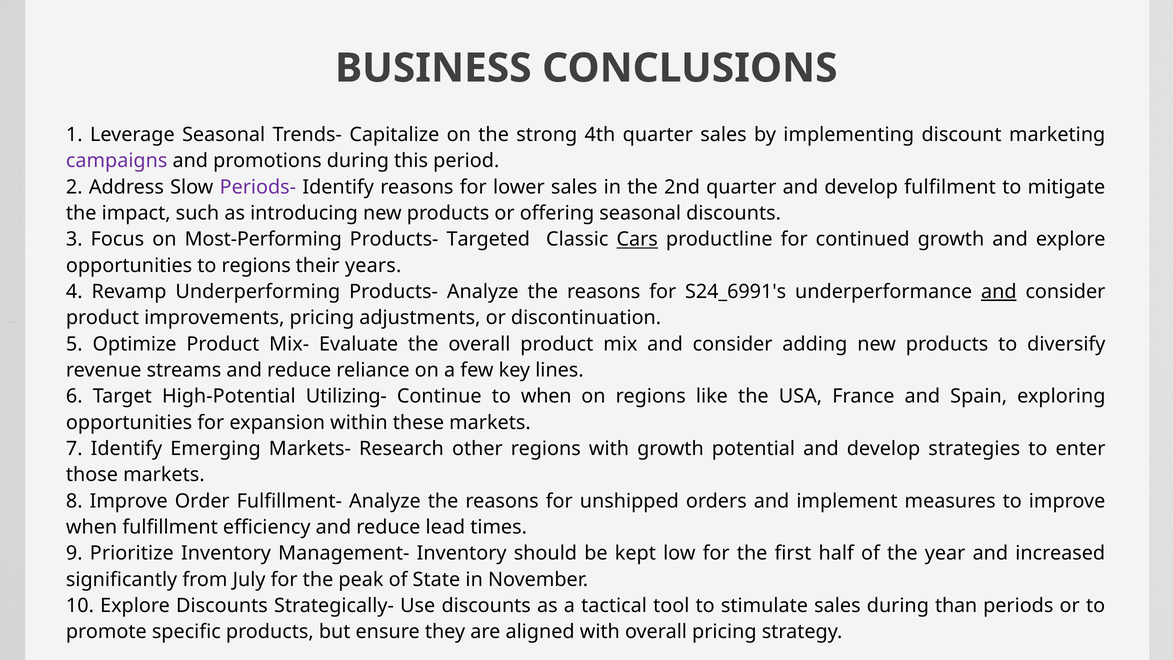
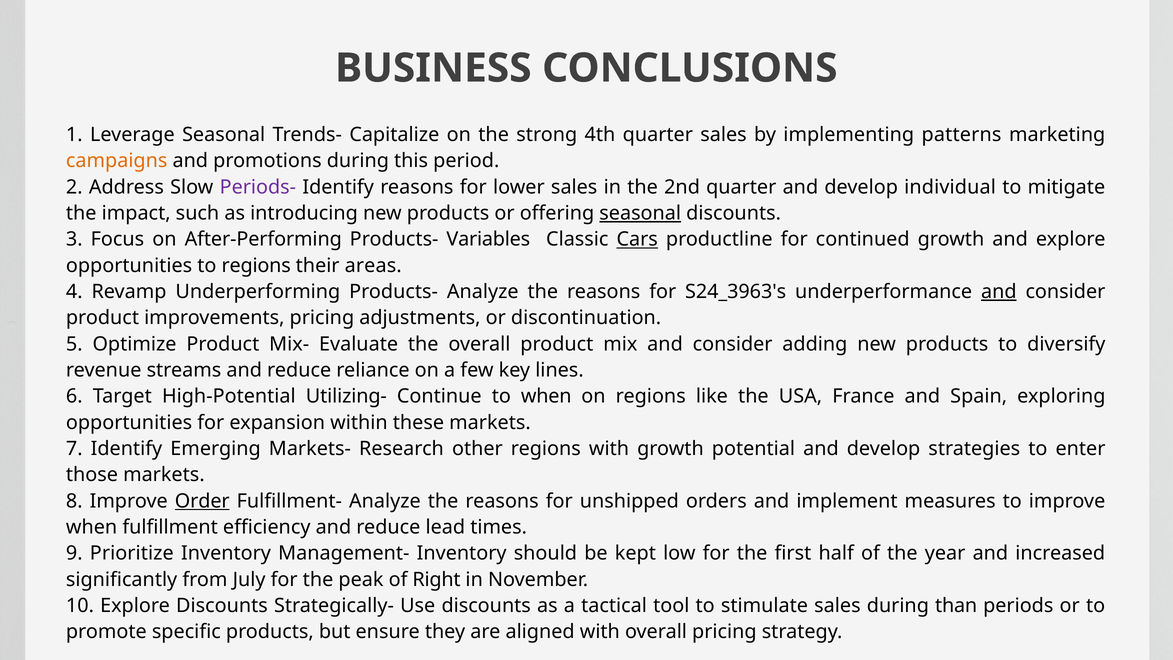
discount: discount -> patterns (961, 135)
campaigns colour: purple -> orange (117, 161)
fulfilment: fulfilment -> individual (950, 187)
seasonal underline: none -> present (640, 213)
Most-Performing: Most-Performing -> After-Performing (263, 239)
Targeted: Targeted -> Variables (488, 239)
years: years -> areas (373, 265)
S24_6991's: S24_6991's -> S24_3963's (736, 292)
Order underline: none -> present (202, 501)
State: State -> Right (437, 579)
